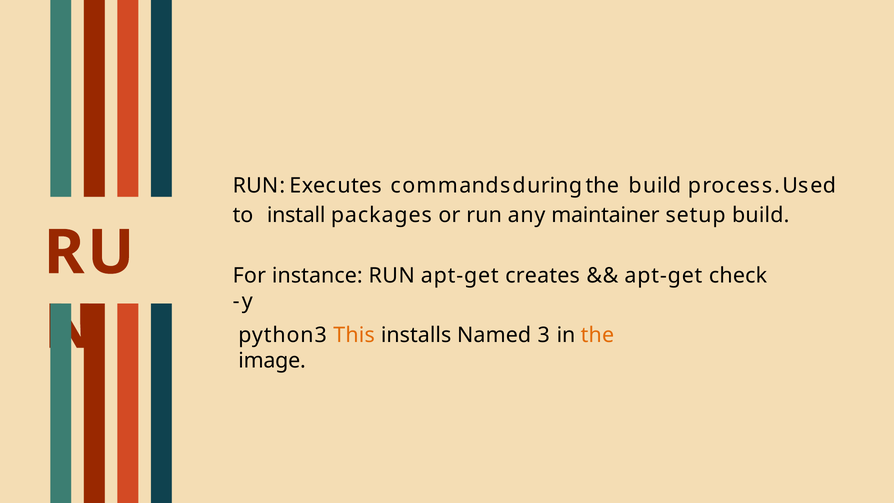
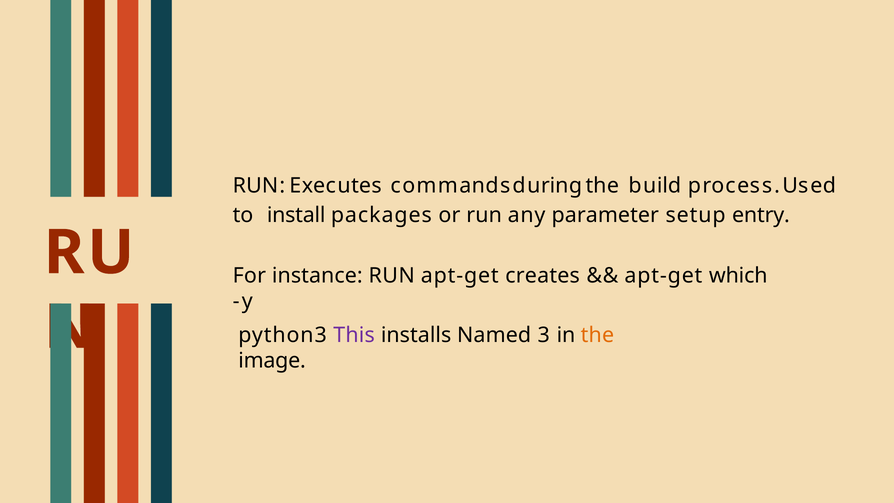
maintainer: maintainer -> parameter (605, 215)
setup build: build -> entry (761, 215)
check: check -> which (738, 275)
This colour: orange -> purple (354, 335)
